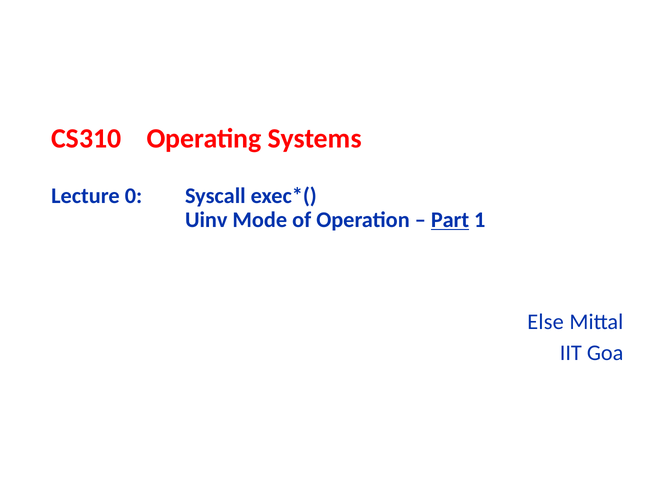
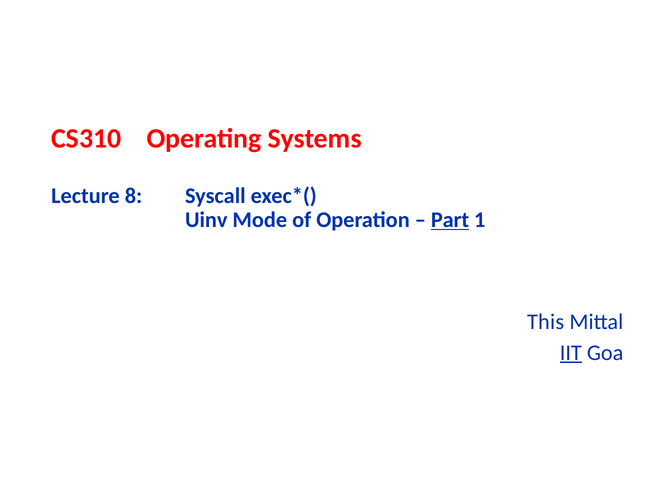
0: 0 -> 8 (133, 196)
Else: Else -> This (546, 322)
IIT underline: none -> present (571, 353)
